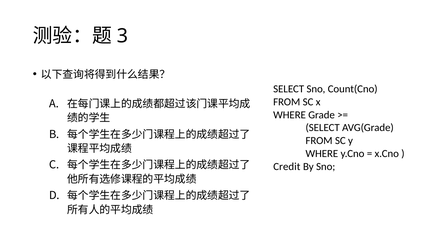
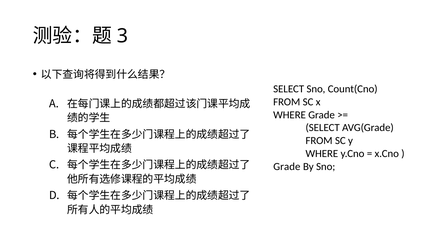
Credit: Credit -> Grade (287, 167)
